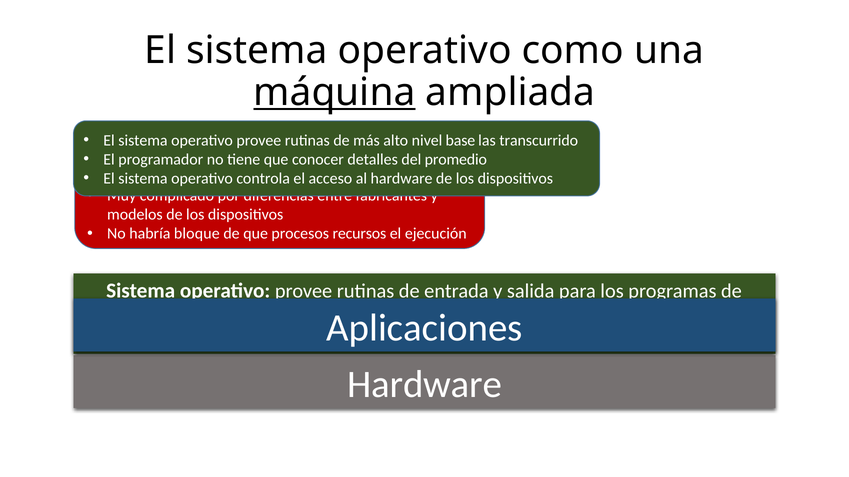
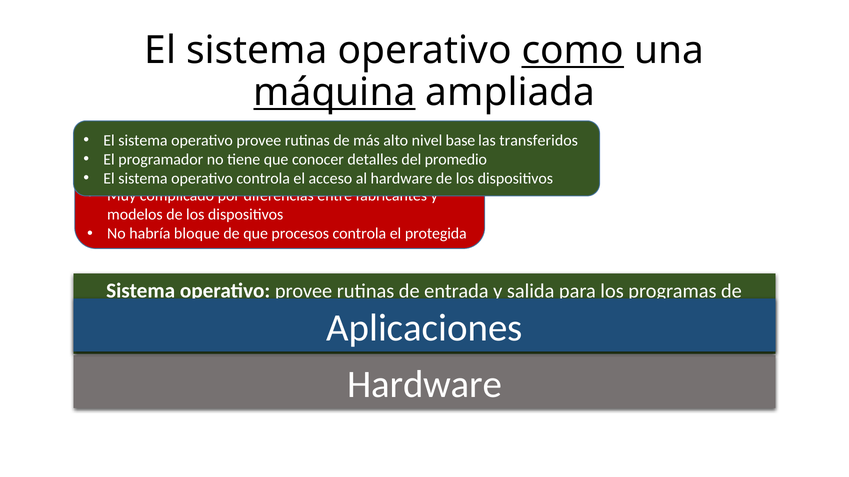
como underline: none -> present (573, 50)
transcurrido: transcurrido -> transferidos (539, 141)
procesos recursos: recursos -> controla (359, 234)
ejecución: ejecución -> protegida (436, 234)
